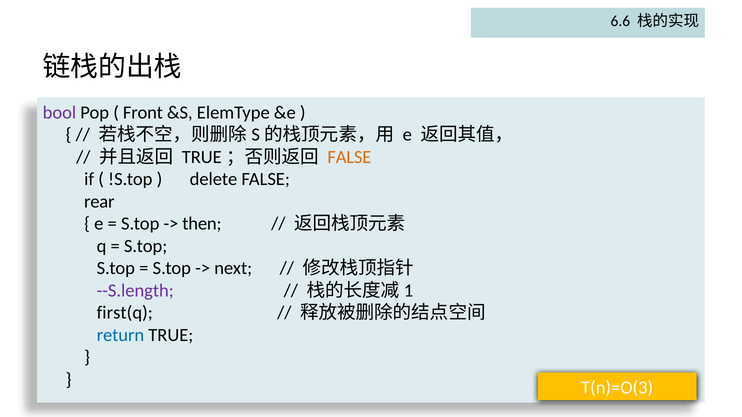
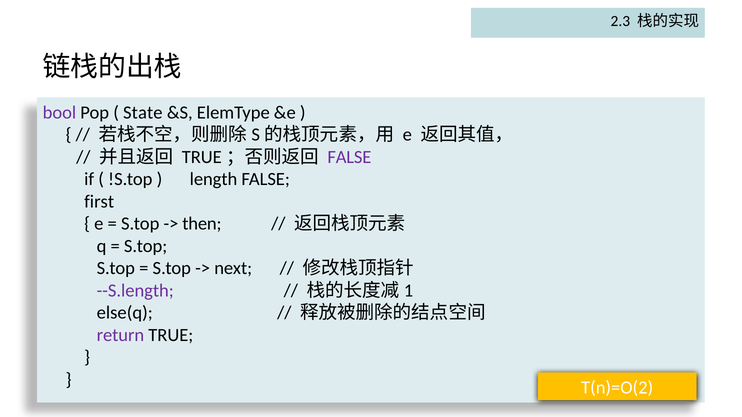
6.6: 6.6 -> 2.3 (620, 21)
Front: Front -> State (143, 113)
FALSE colour: orange -> purple (349, 157)
delete: delete -> length (214, 179)
rear: rear -> first (99, 202)
first(q: first(q -> else(q (125, 313)
return colour: blue -> purple (120, 335)
T(n)=O(3: T(n)=O(3 -> T(n)=O(2 (617, 388)
